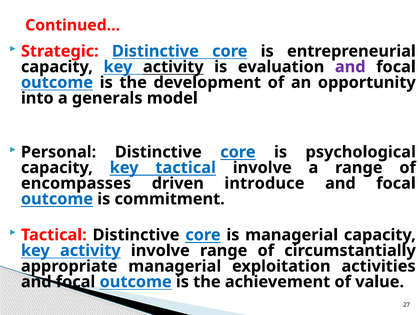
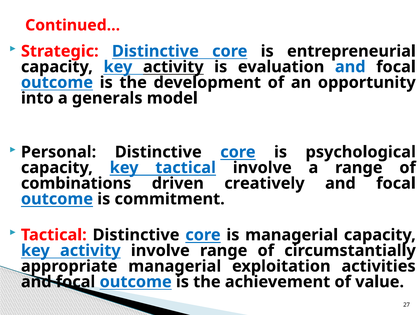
and colour: purple -> blue (350, 67)
encompasses: encompasses -> combinations (76, 183)
introduce: introduce -> creatively (264, 183)
